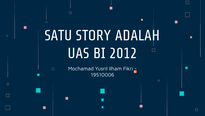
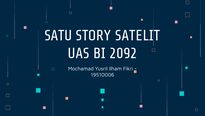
ADALAH: ADALAH -> SATELIT (138, 35)
2012: 2012 -> 2092 (123, 53)
